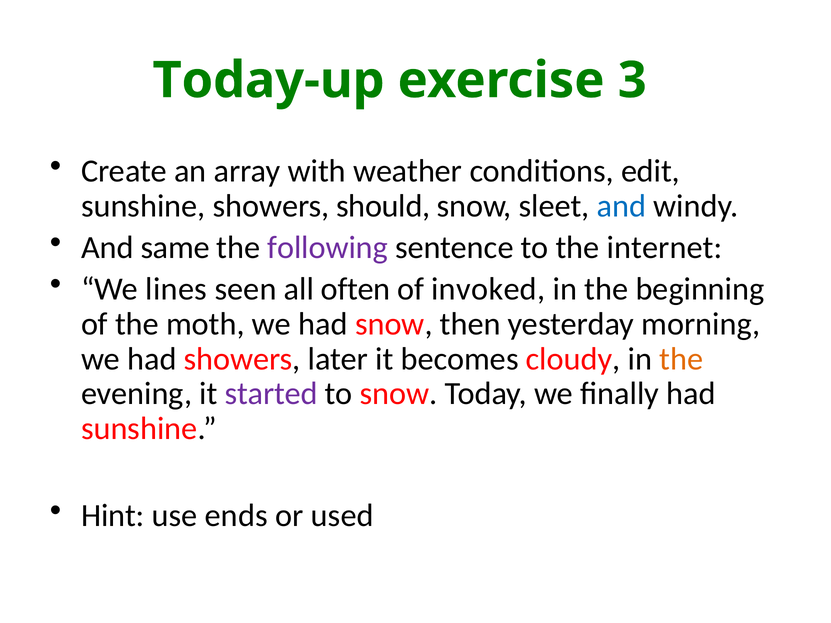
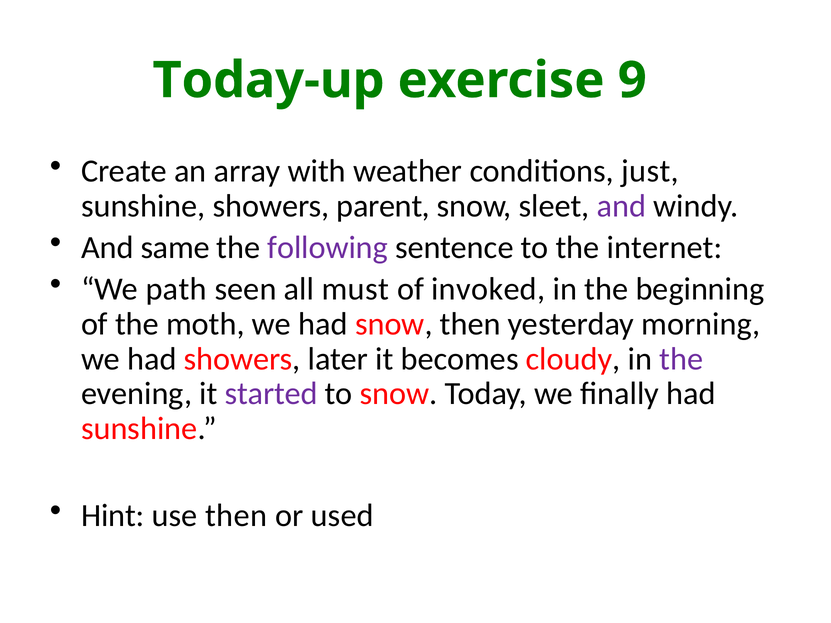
3: 3 -> 9 (632, 80)
edit: edit -> just (650, 171)
should: should -> parent (383, 206)
and colour: blue -> purple (621, 206)
lines: lines -> path (176, 289)
often: often -> must (355, 289)
the colour: orange -> purple (681, 359)
use ends: ends -> then (236, 516)
